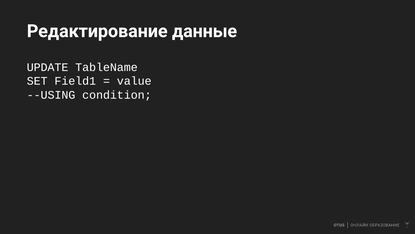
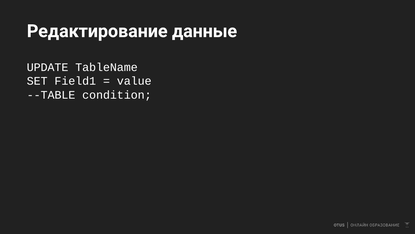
--USING: --USING -> --TABLE (51, 95)
